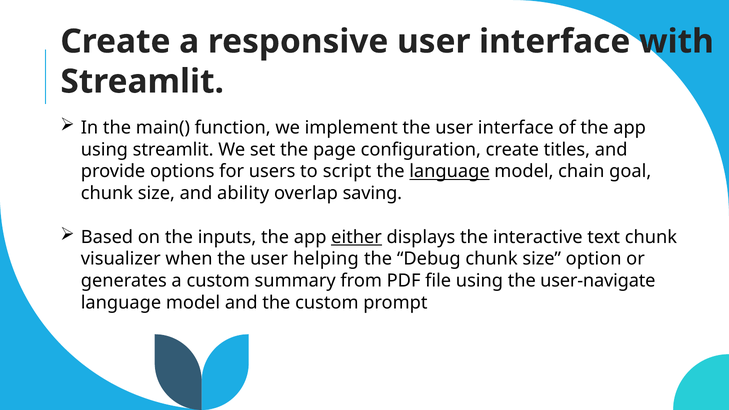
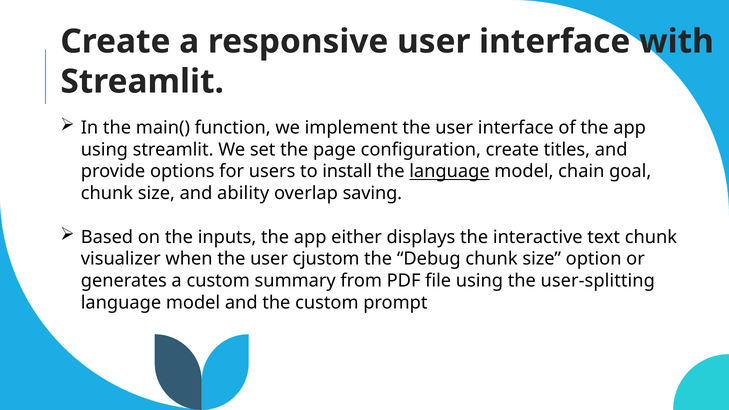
script: script -> install (347, 172)
either underline: present -> none (357, 237)
helping: helping -> cjustom (326, 259)
user-navigate: user-navigate -> user-splitting (598, 281)
